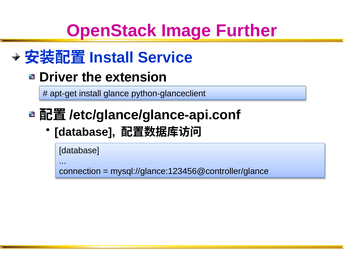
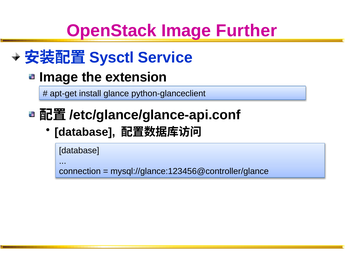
Install: Install -> Sysctl (112, 57)
Driver: Driver -> Image (59, 77)
